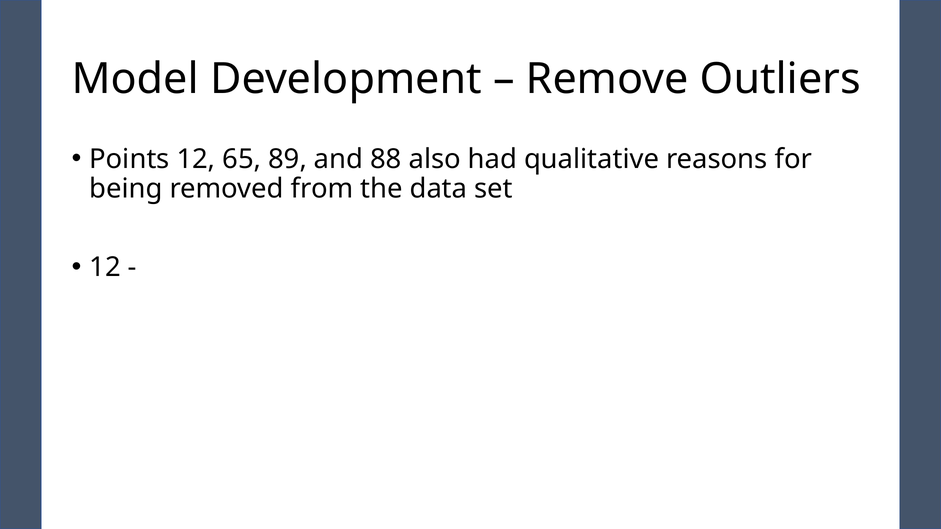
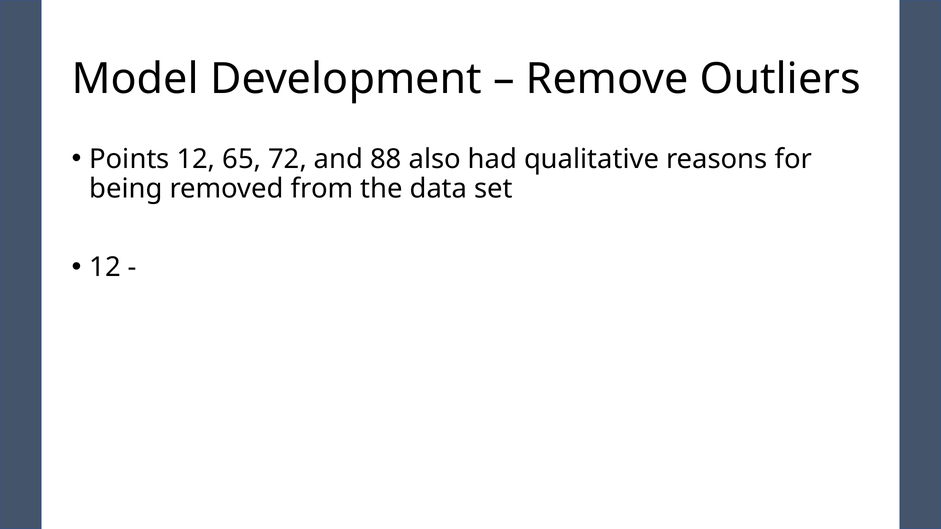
89: 89 -> 72 (288, 159)
